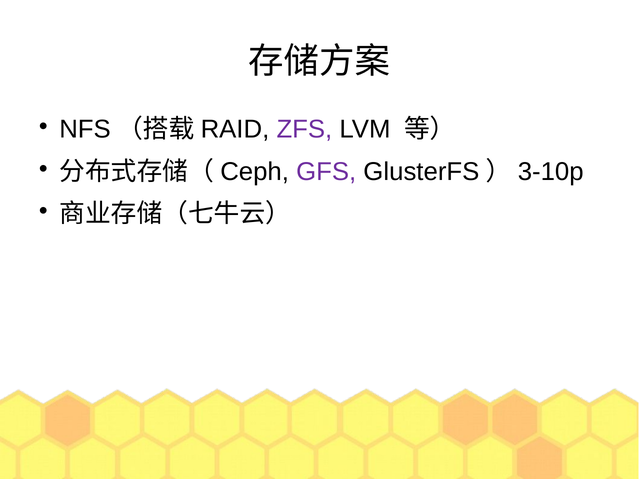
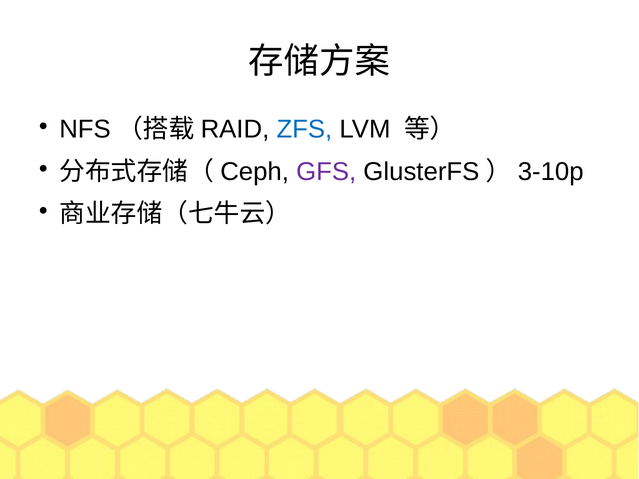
ZFS colour: purple -> blue (304, 129)
